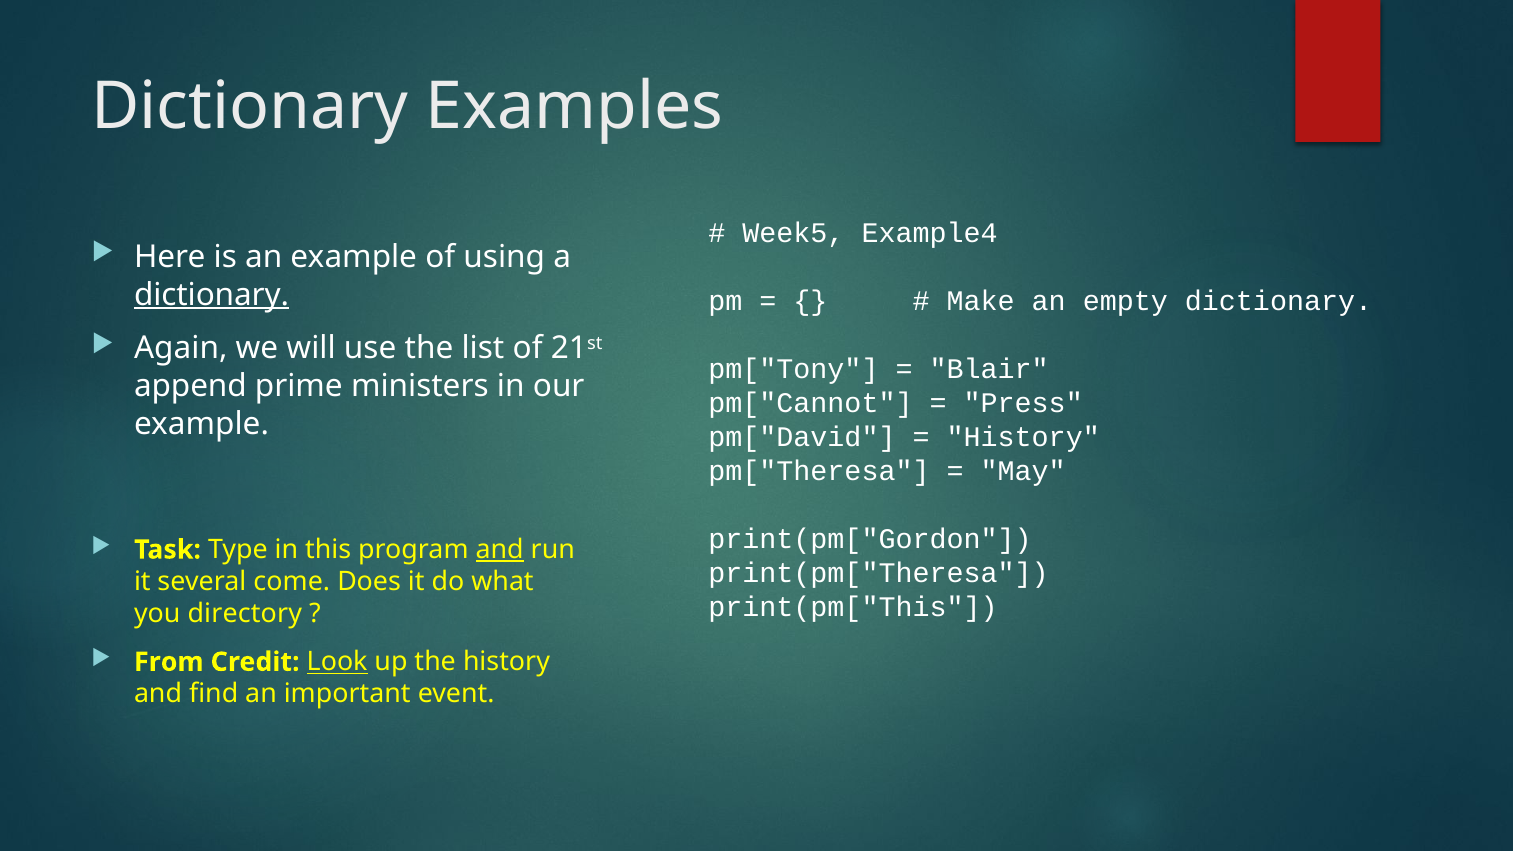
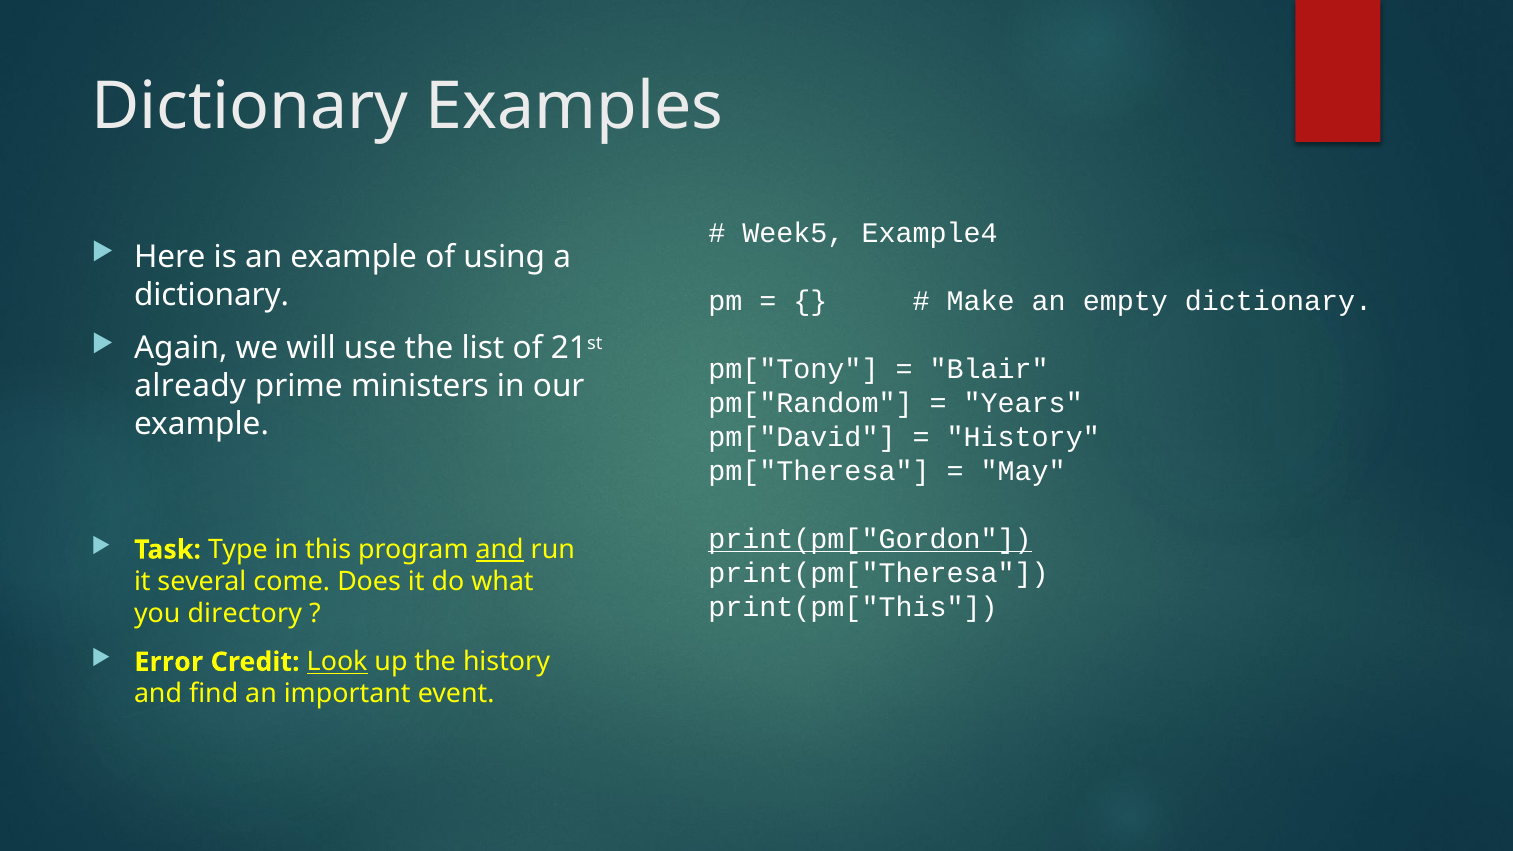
dictionary underline: present -> none (212, 295)
append: append -> already (190, 386)
pm["Cannot: pm["Cannot -> pm["Random (810, 403)
Press: Press -> Years (1023, 403)
print(pm["Gordon underline: none -> present (870, 539)
From: From -> Error (169, 662)
